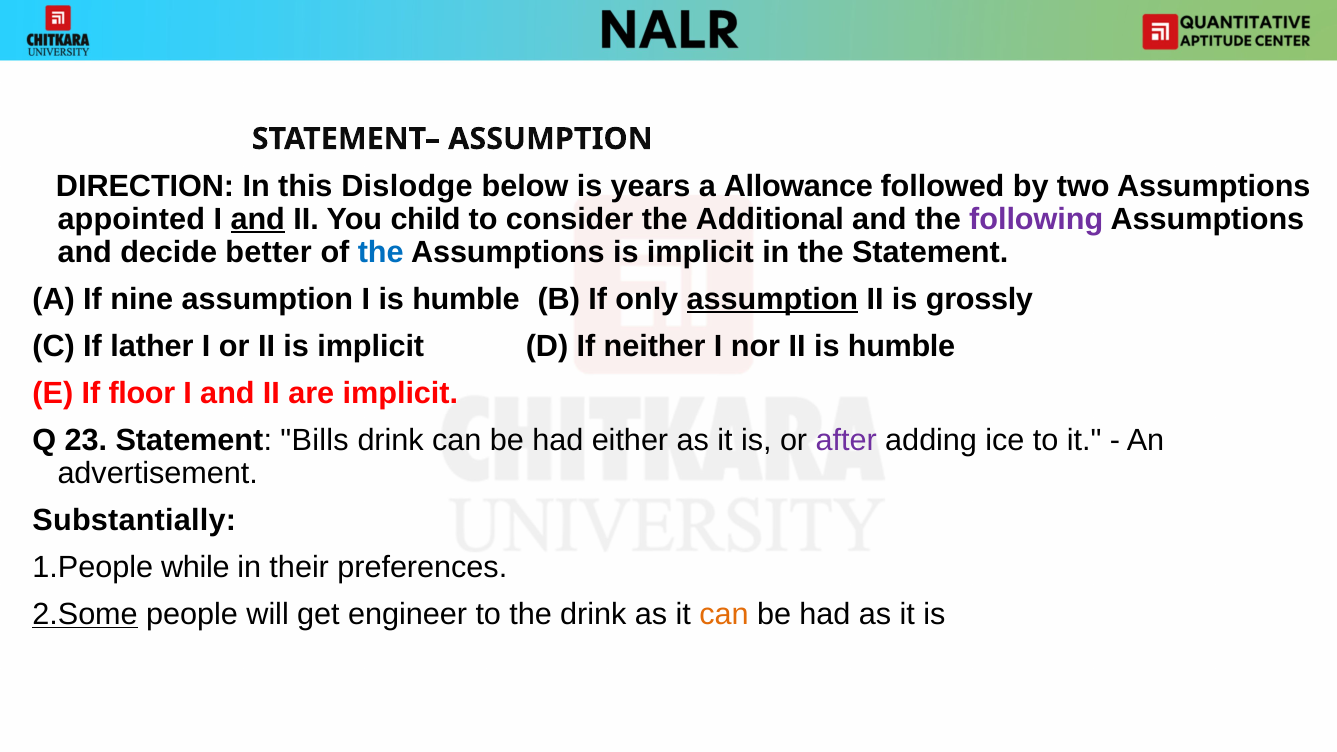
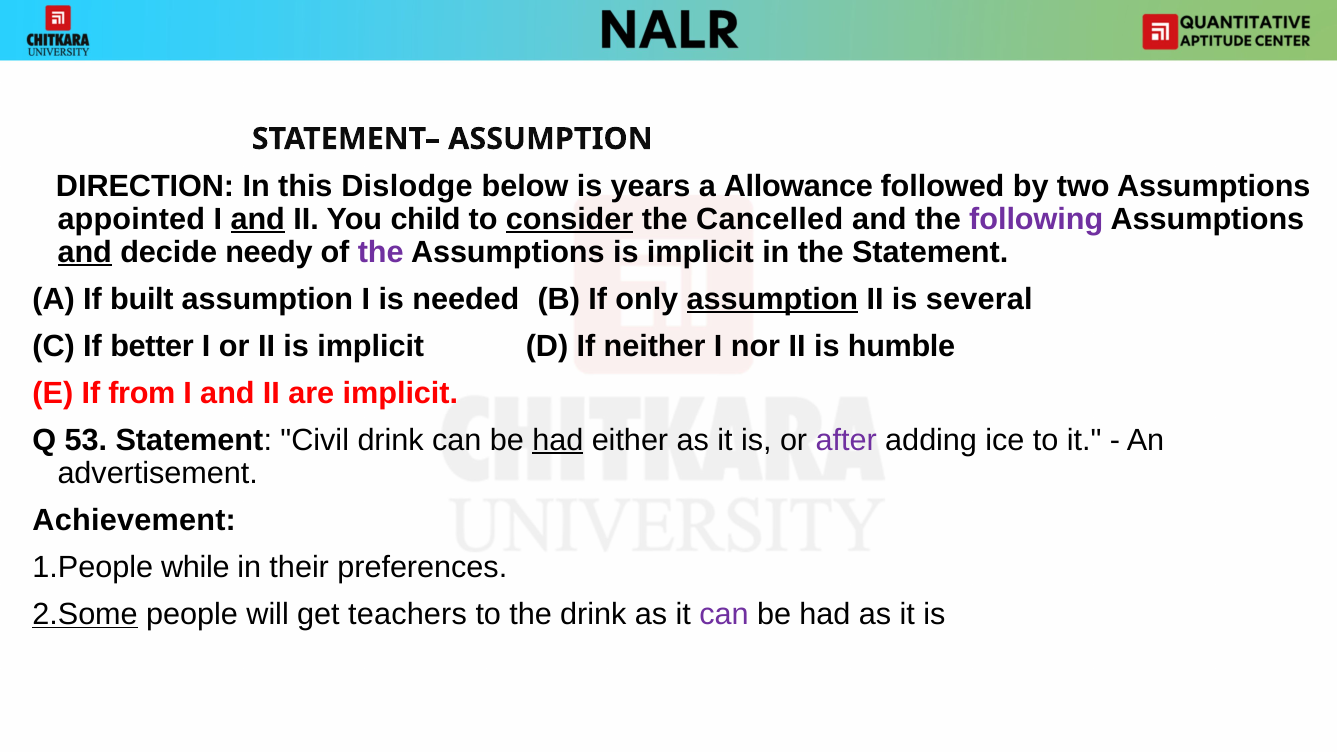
consider underline: none -> present (570, 219)
Additional: Additional -> Cancelled (770, 219)
and underline: none -> present (85, 252)
better: better -> needy (269, 252)
the colour: blue -> purple (381, 252)
nine: nine -> built (142, 299)
I is humble: humble -> needed (466, 299)
grossly: grossly -> several (979, 299)
lather: lather -> better (152, 346)
floor: floor -> from (142, 393)
23: 23 -> 53 (86, 440)
Bills: Bills -> Civil (315, 440)
had underline: none -> present (558, 440)
Substantially: Substantially -> Achievement (134, 520)
engineer: engineer -> teachers (408, 614)
can colour: orange -> purple (724, 614)
